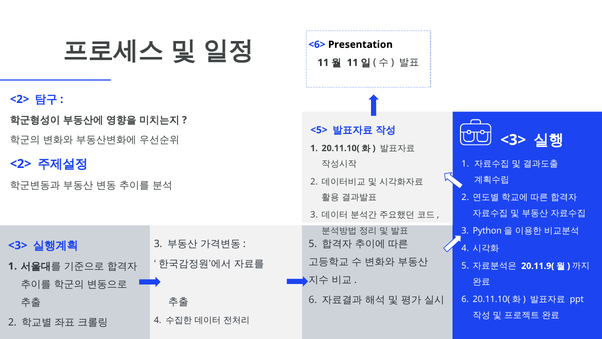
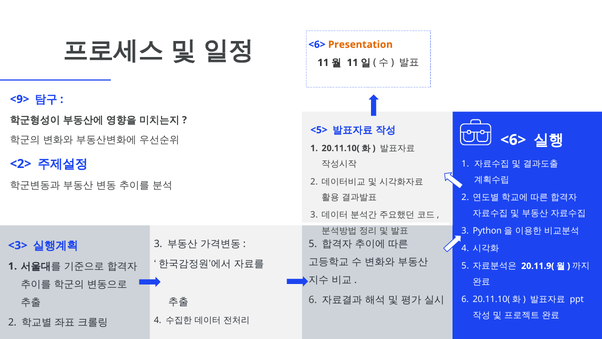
Presentation colour: black -> orange (360, 45)
<2>: <2> -> <9> (20, 99)
<3>: <3> -> <6> (513, 140)
